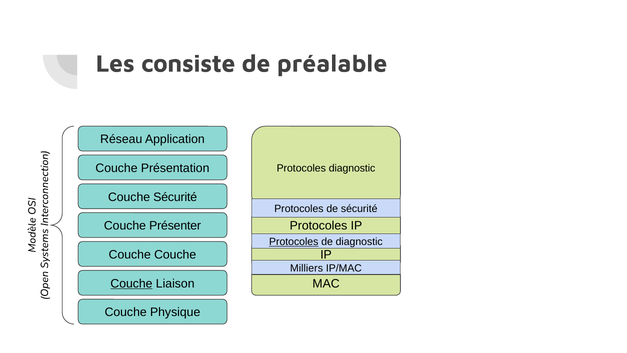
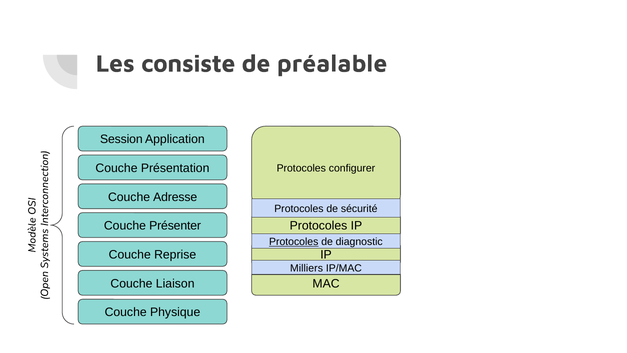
Réseau: Réseau -> Session (121, 139)
Protocoles diagnostic: diagnostic -> configurer (352, 168)
Couche Sécurité: Sécurité -> Adresse (175, 197)
Couche: Couche -> Reprise (175, 255)
Couche underline: present -> none (131, 283)
